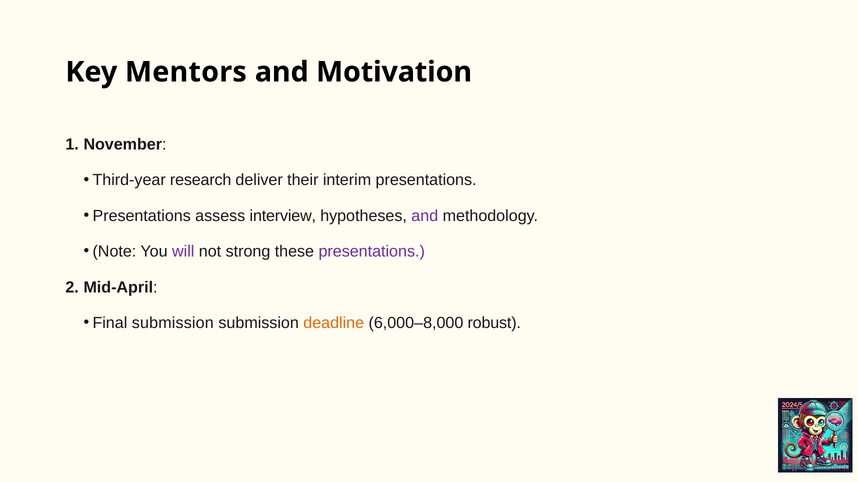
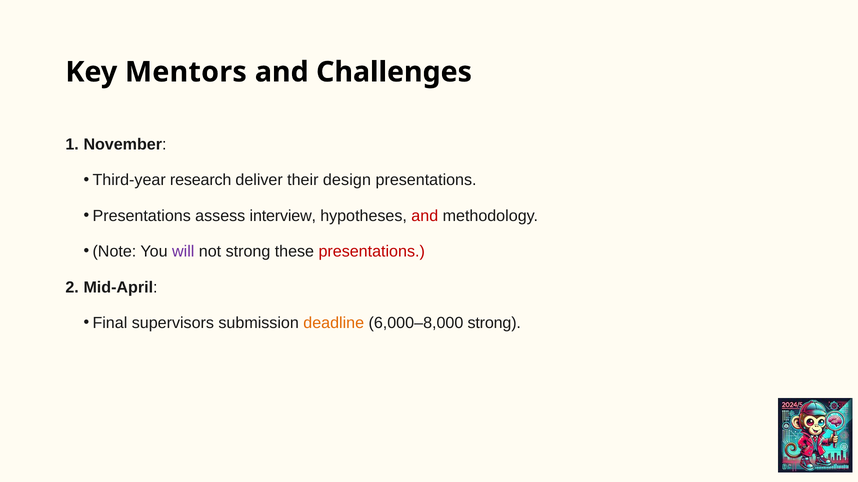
Motivation: Motivation -> Challenges (394, 72)
interim: interim -> design (347, 180)
and colour: purple -> red (425, 216)
presentations colour: purple -> red (372, 252)
Final submission: submission -> supervisors (173, 323)
6,000–8,000 robust: robust -> strong (494, 323)
